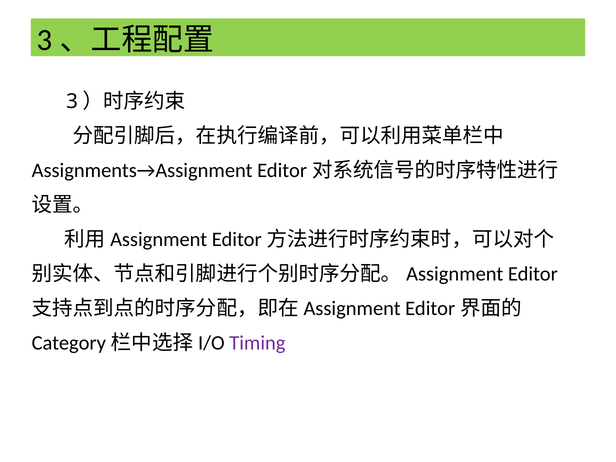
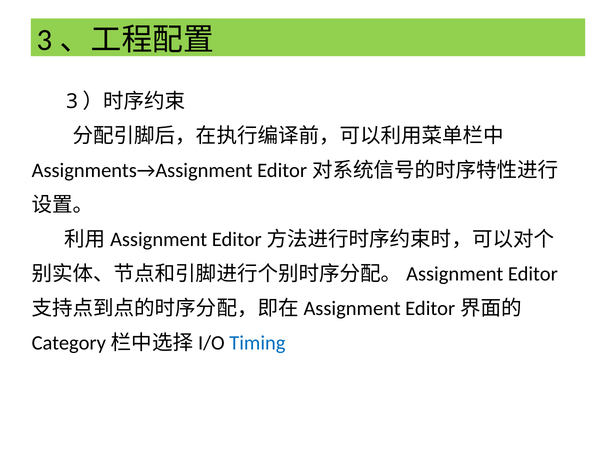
Timing colour: purple -> blue (257, 343)
